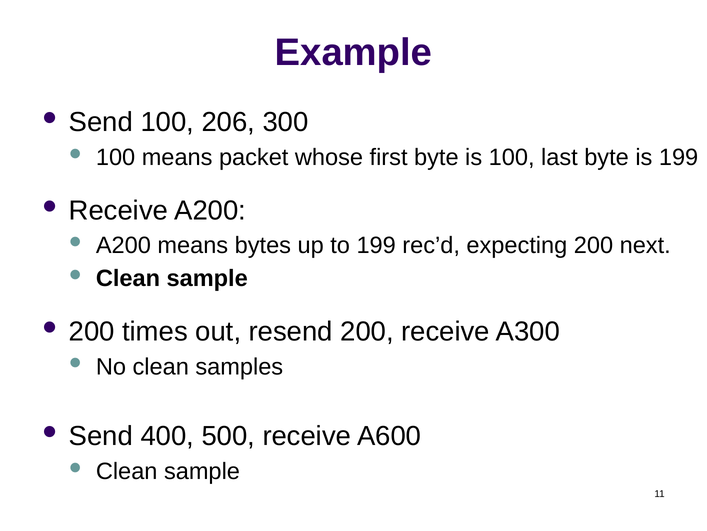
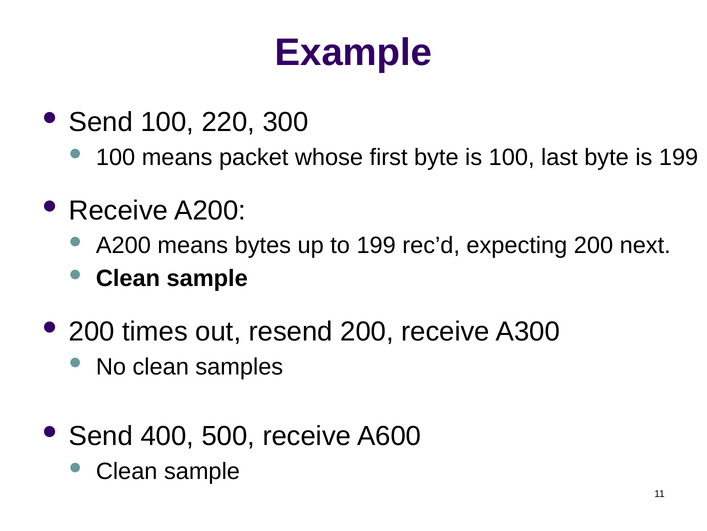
206: 206 -> 220 (228, 122)
